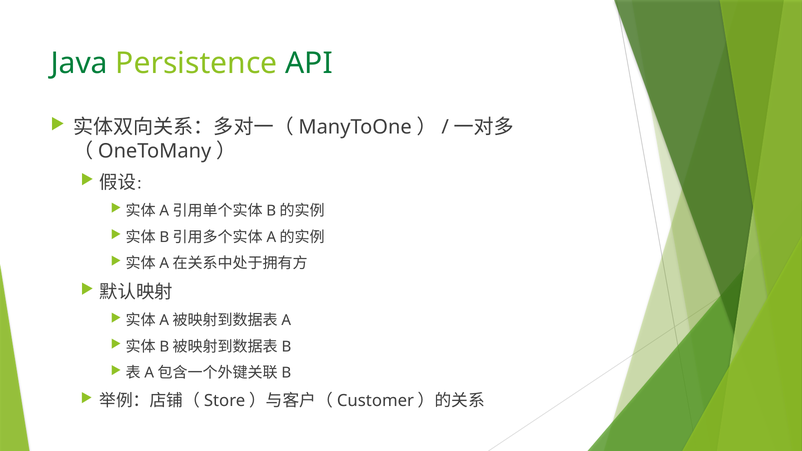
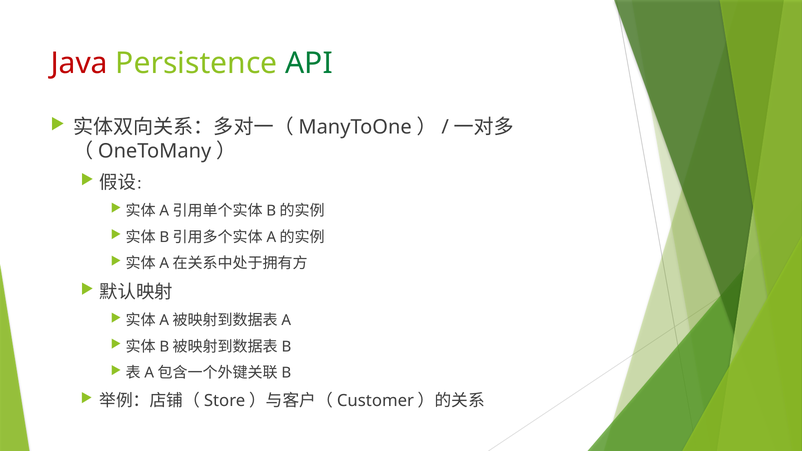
Java colour: green -> red (79, 63)
